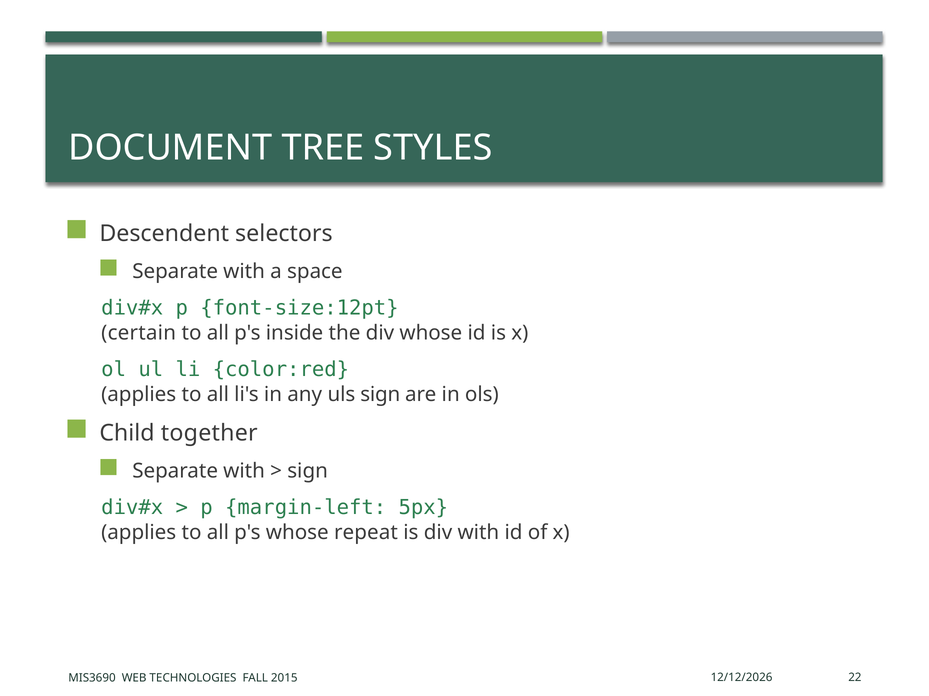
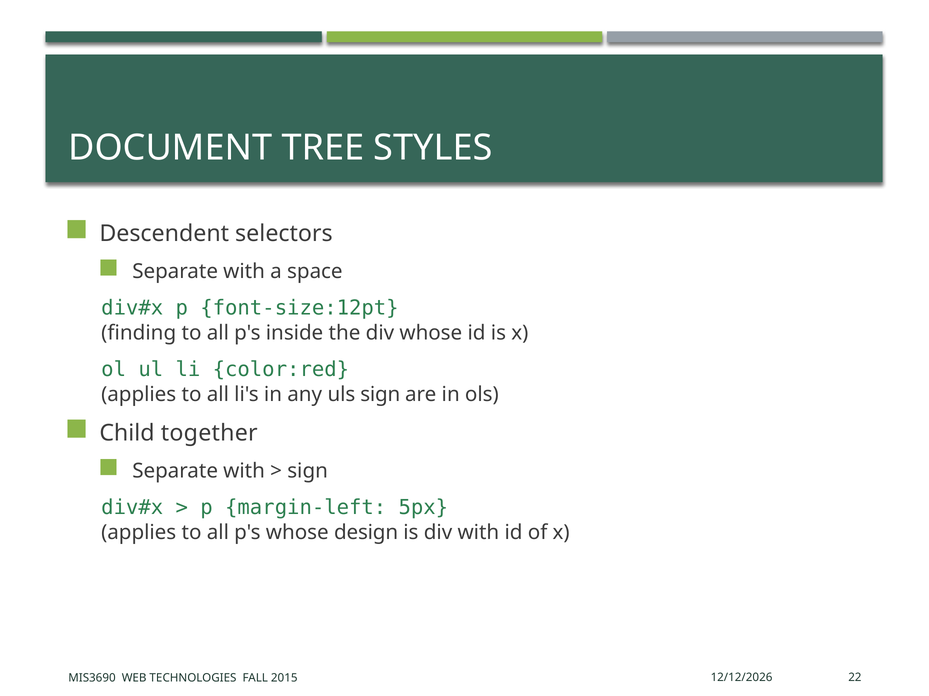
certain: certain -> finding (139, 333)
repeat: repeat -> design (366, 533)
